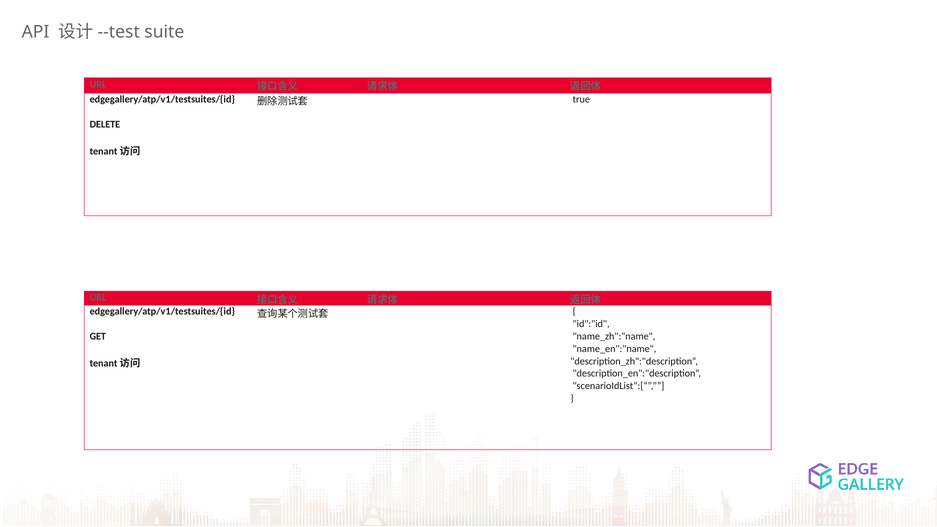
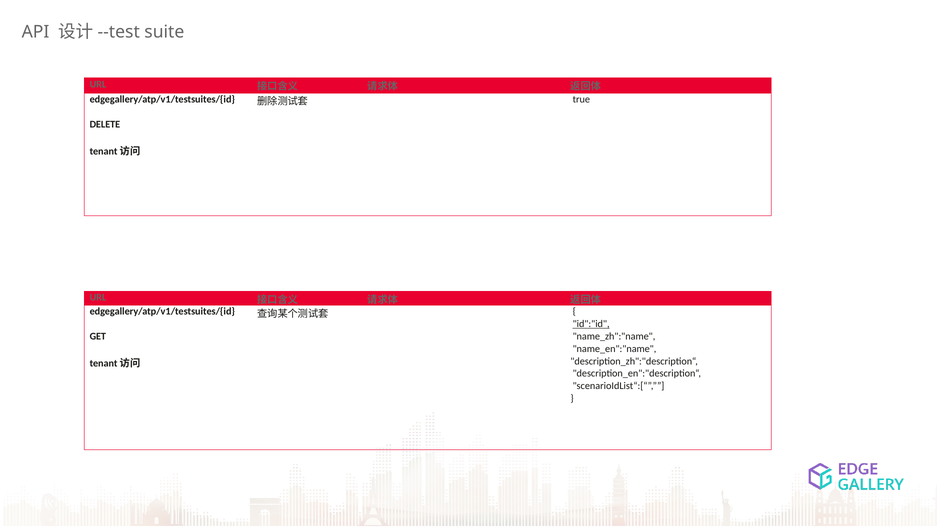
id":"id underline: none -> present (591, 324)
